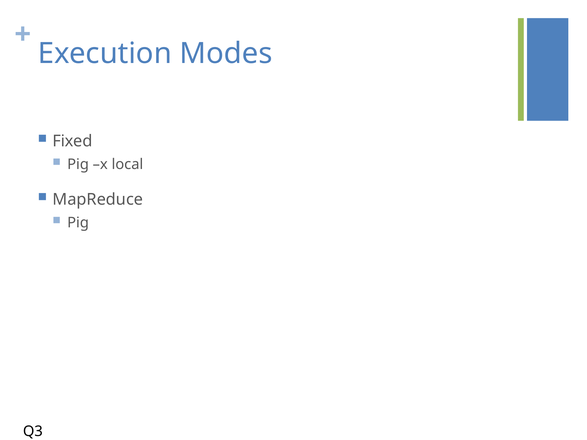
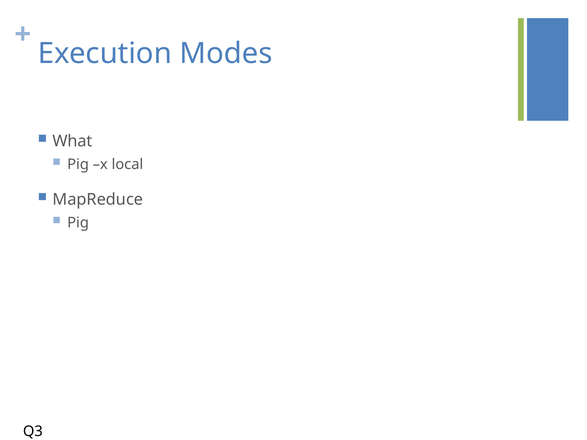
Fixed: Fixed -> What (72, 141)
